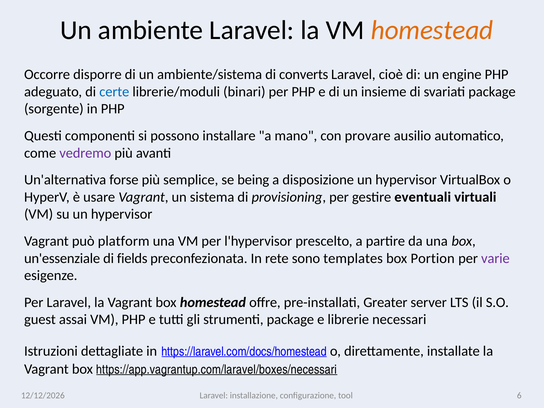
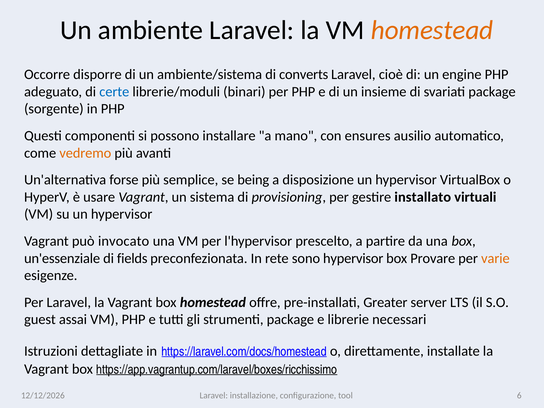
provare: provare -> ensures (368, 136)
vedremo colour: purple -> orange (85, 153)
eventuali: eventuali -> installato (423, 197)
platform: platform -> invocato (124, 241)
sono templates: templates -> hypervisor (353, 258)
Portion: Portion -> Provare (433, 258)
varie colour: purple -> orange (495, 258)
https://app.vagrantup.com/laravel/boxes/necessari: https://app.vagrantup.com/laravel/boxes/necessari -> https://app.vagrantup.com/laravel/boxes/ricchissimo (217, 370)
